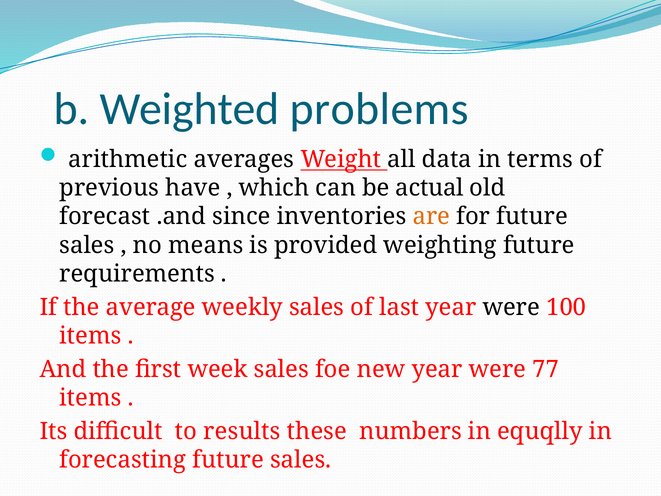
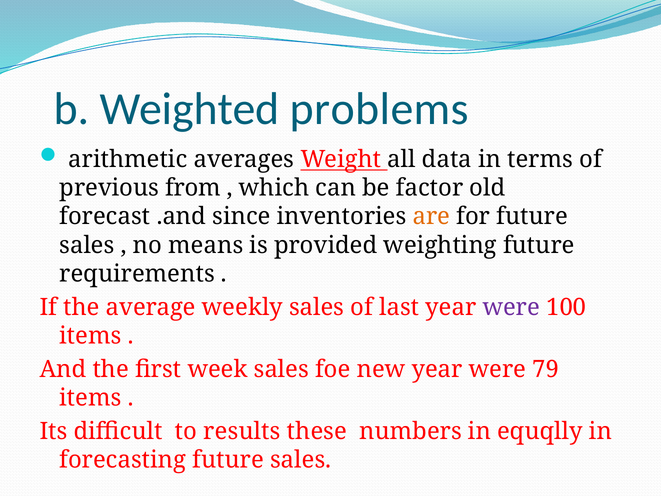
have: have -> from (193, 188)
actual: actual -> factor (430, 188)
were colour: black -> purple (511, 307)
77: 77 -> 79 (546, 369)
